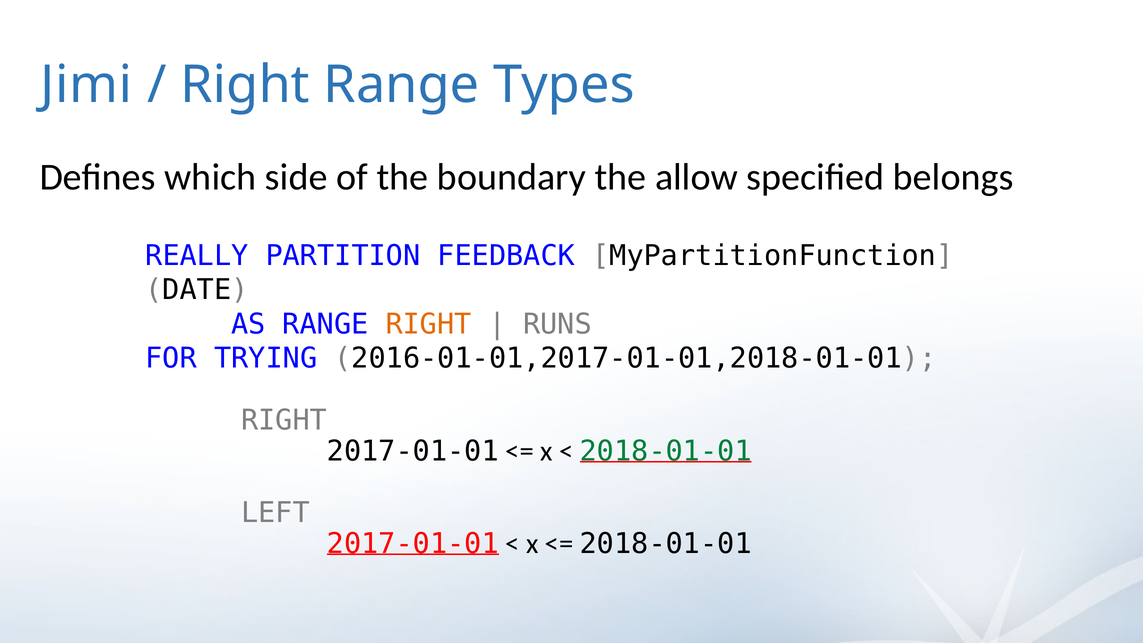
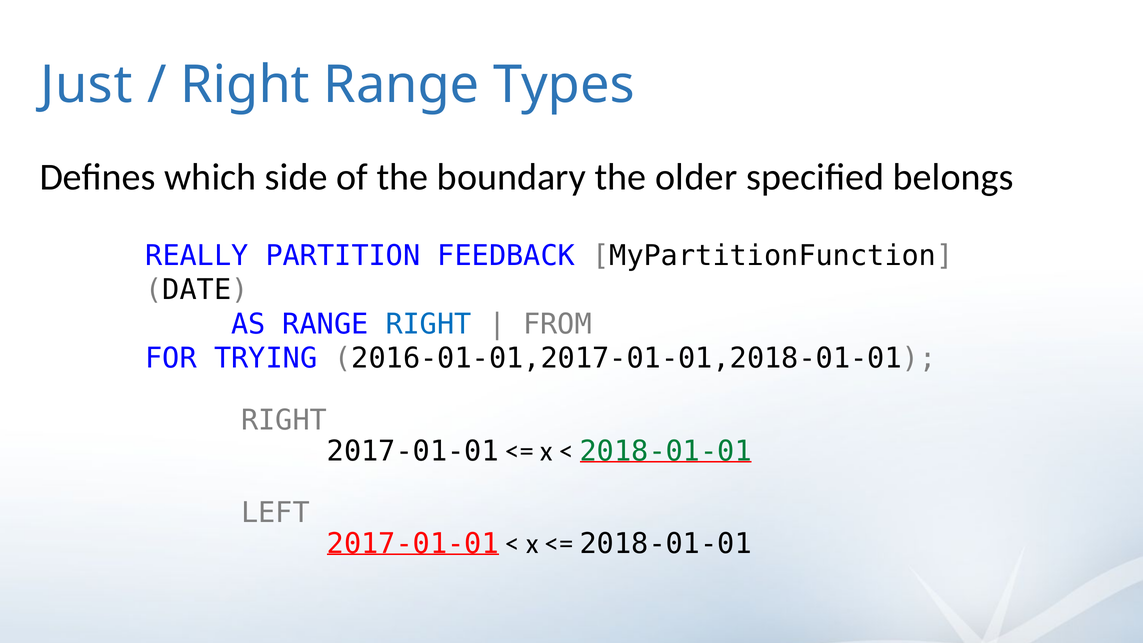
Jimi: Jimi -> Just (86, 85)
allow: allow -> older (696, 177)
RIGHT colour: orange -> blue (429, 324)
RUNS: RUNS -> FROM (557, 324)
